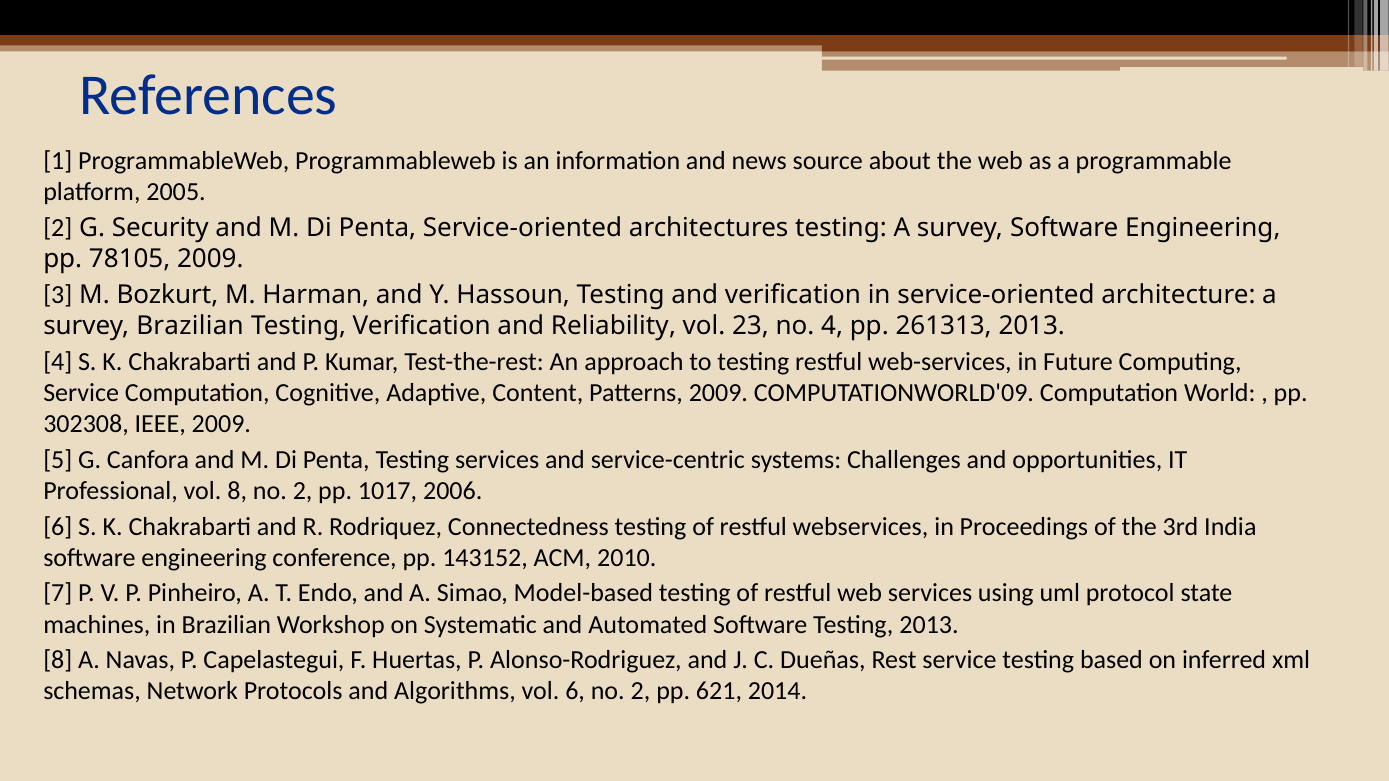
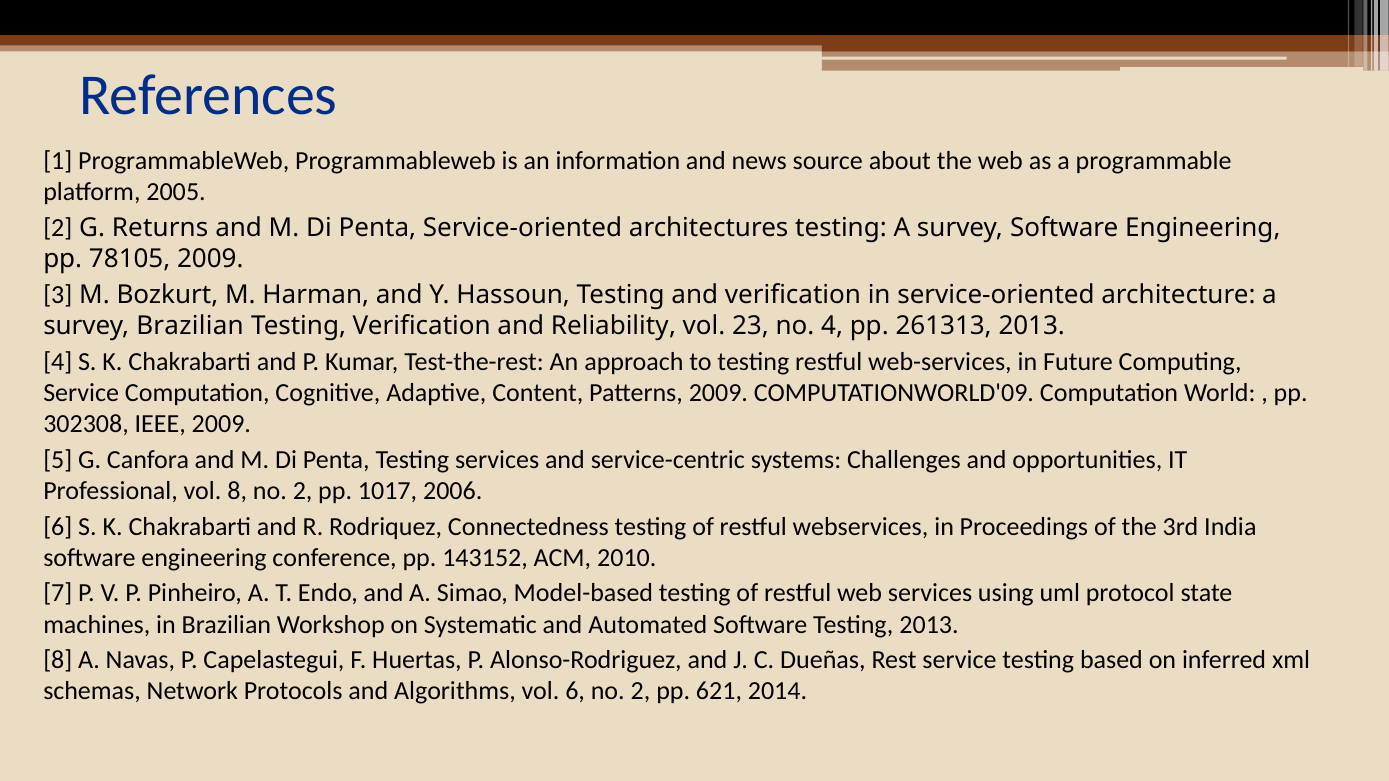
Security: Security -> Returns (160, 228)
